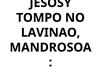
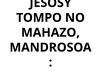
LAVINAO: LAVINAO -> MAHAZO (50, 33)
